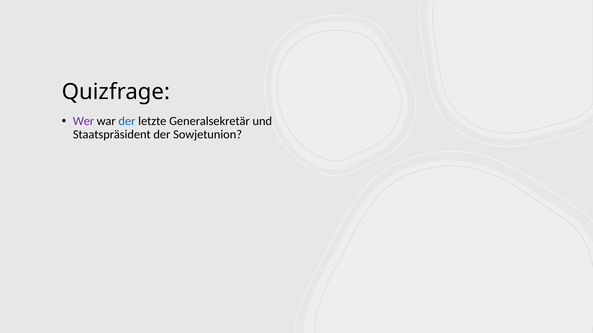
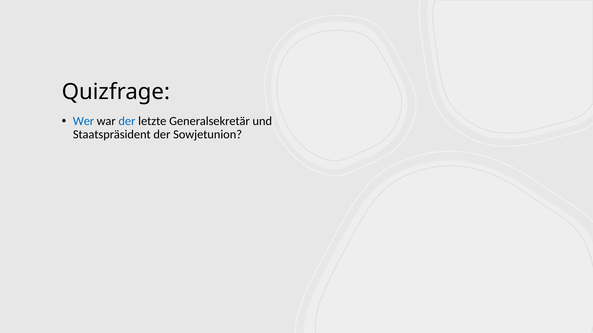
Wer colour: purple -> blue (84, 121)
